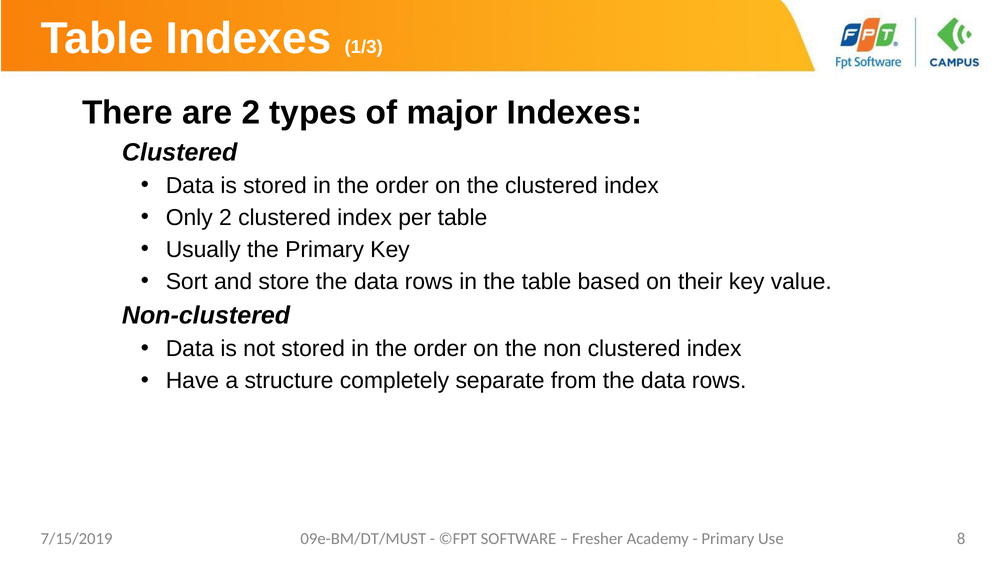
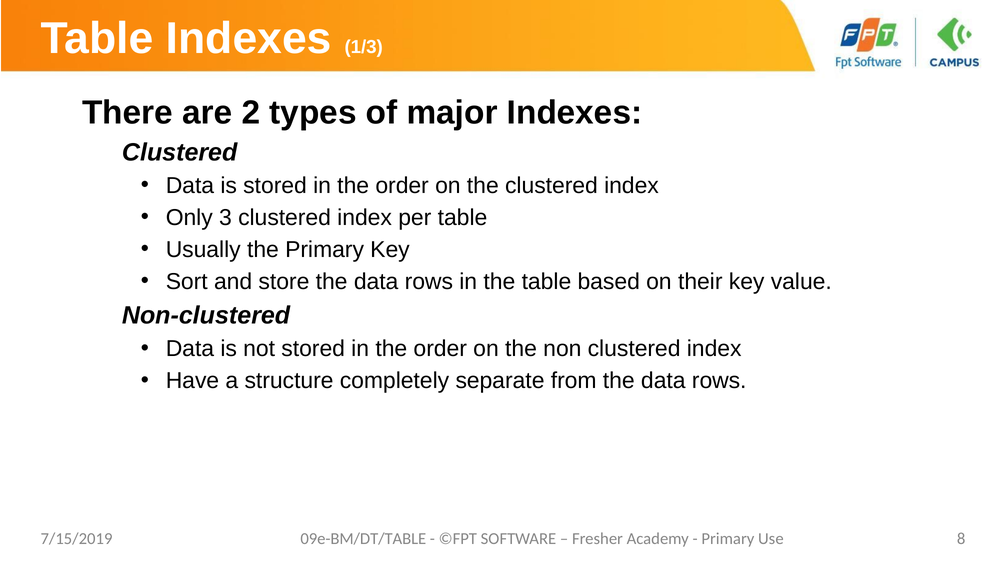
Only 2: 2 -> 3 (225, 217)
09e-BM/DT/MUST: 09e-BM/DT/MUST -> 09e-BM/DT/TABLE (363, 539)
